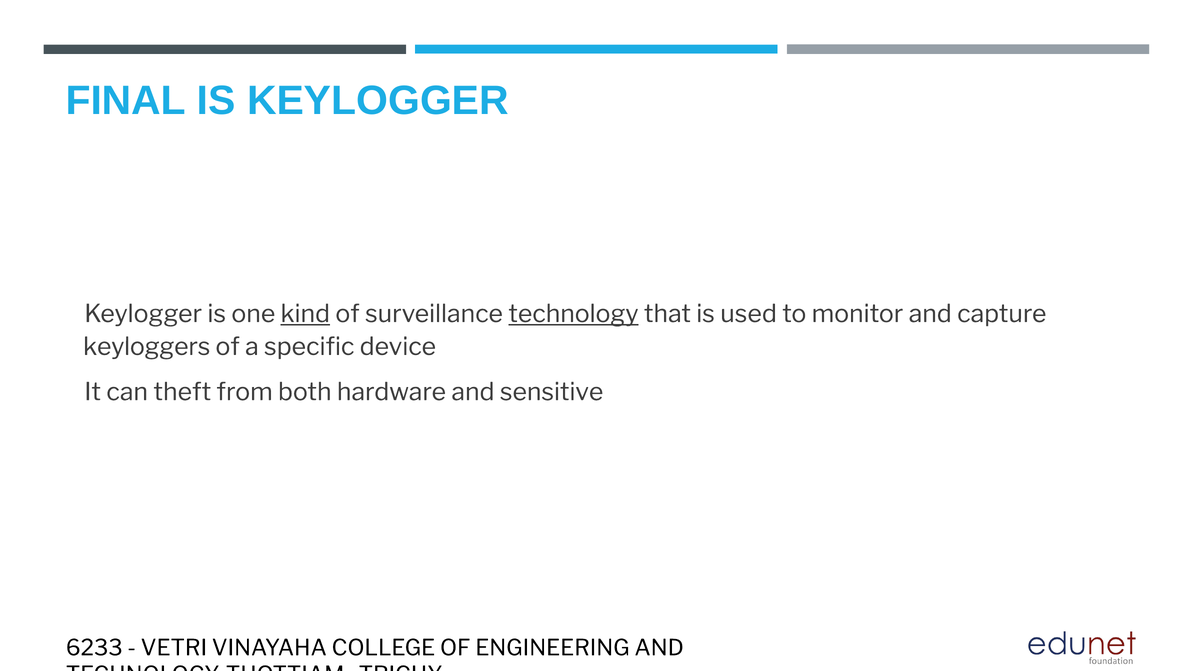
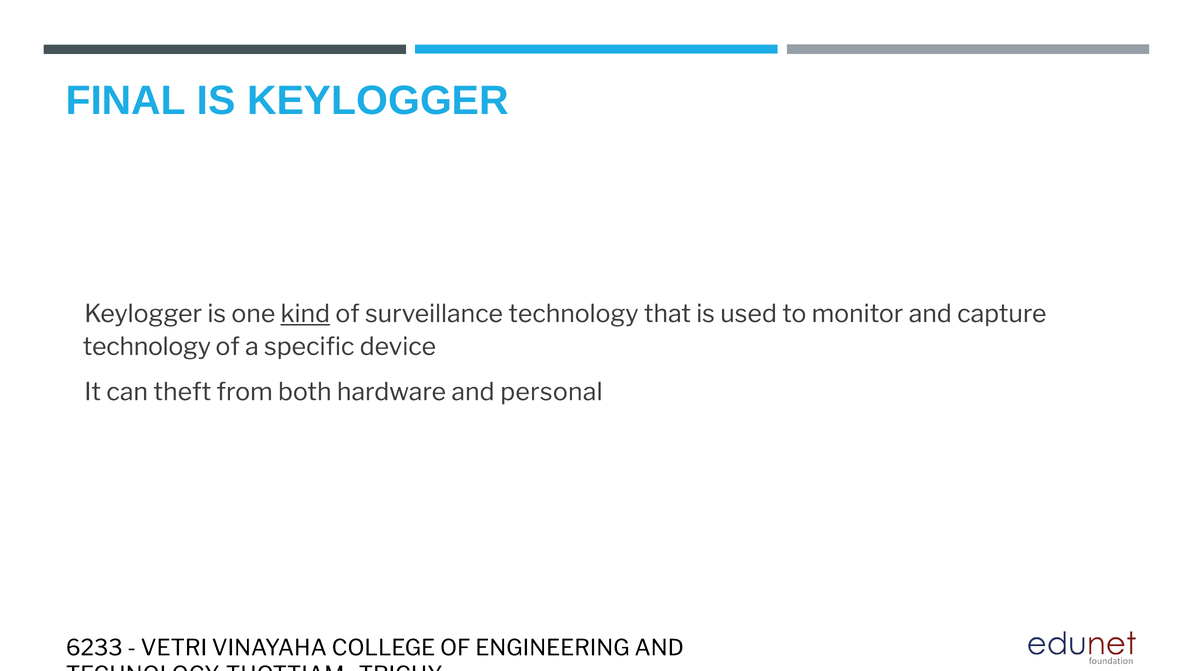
technology underline: present -> none (573, 314)
keyloggers: keyloggers -> technology (147, 347)
sensitive: sensitive -> personal (551, 392)
